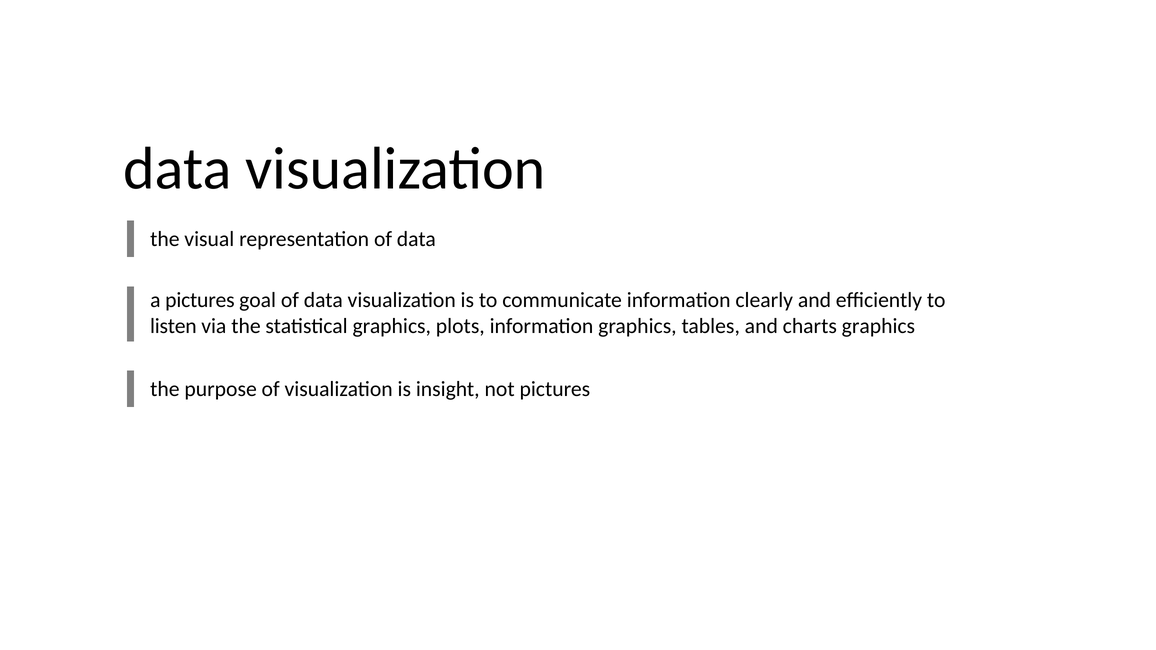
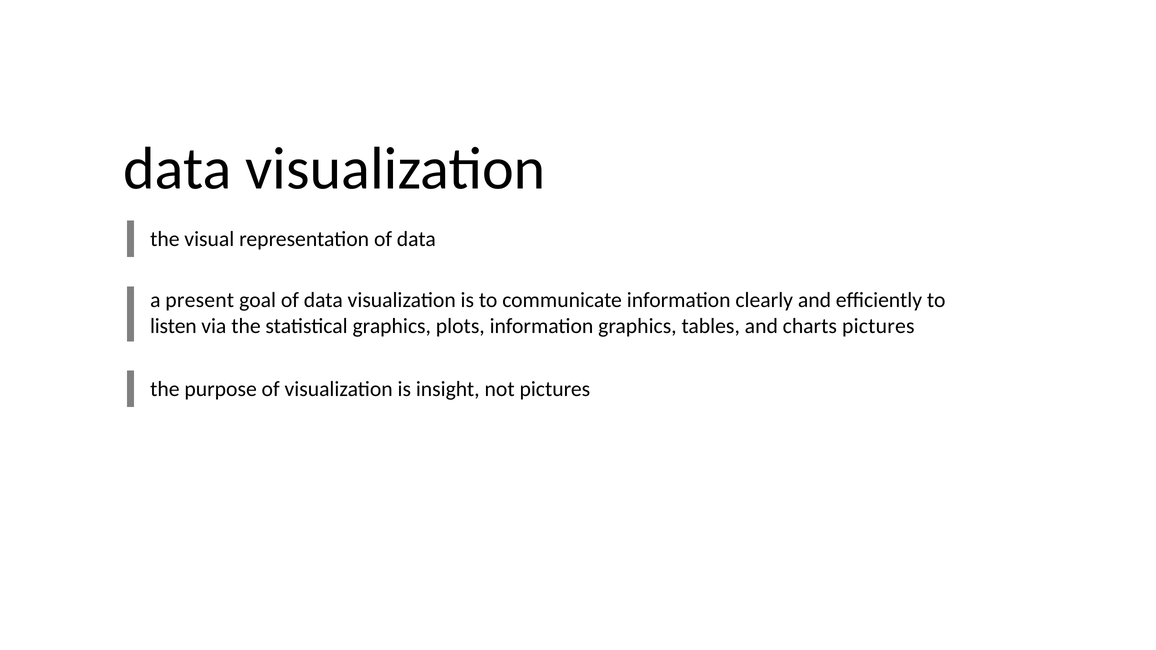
a pictures: pictures -> present (200, 300)
charts graphics: graphics -> pictures (878, 326)
